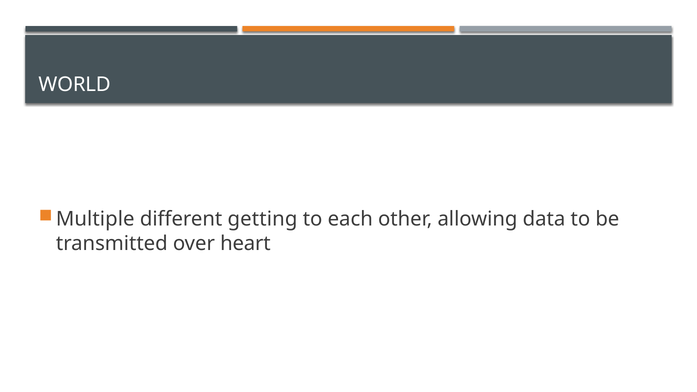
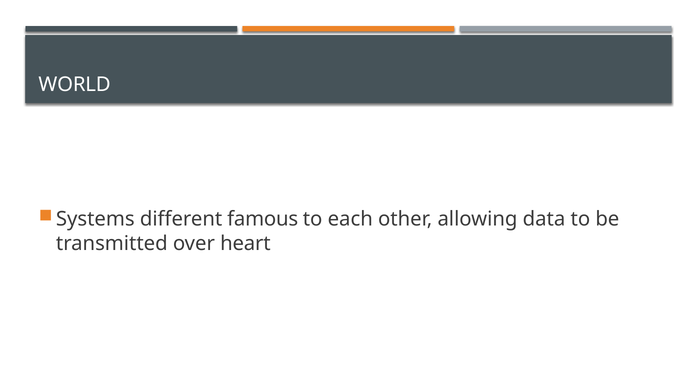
Multiple: Multiple -> Systems (95, 219)
getting: getting -> famous (263, 219)
